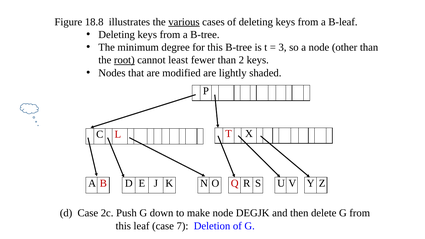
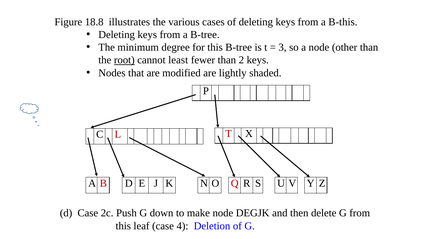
various underline: present -> none (184, 22)
B-leaf: B-leaf -> B-this (343, 22)
7: 7 -> 4 (182, 226)
